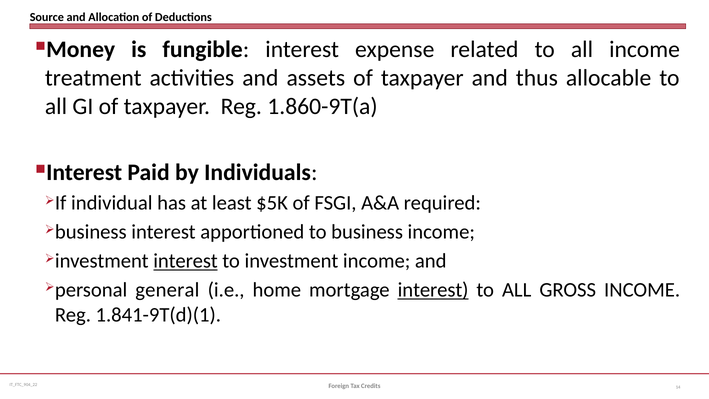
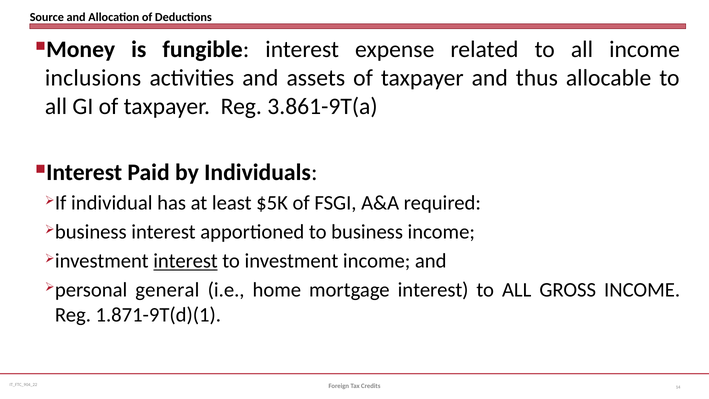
treatment: treatment -> inclusions (93, 78)
1.860-9T(a: 1.860-9T(a -> 3.861-9T(a (322, 106)
interest underline: present -> none (433, 290)
1.841-9T(d)(1: 1.841-9T(d)(1 -> 1.871-9T(d)(1 (158, 315)
